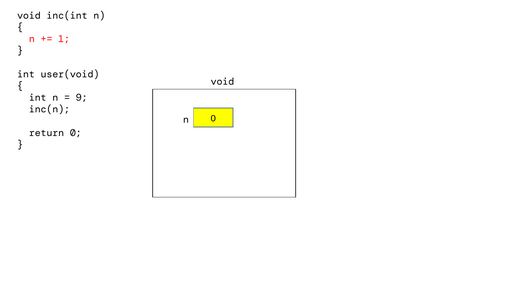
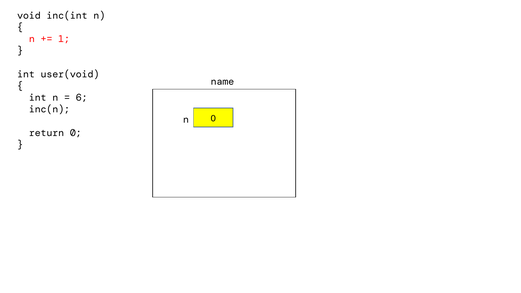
void: void -> name (222, 82)
9: 9 -> 6 (82, 98)
